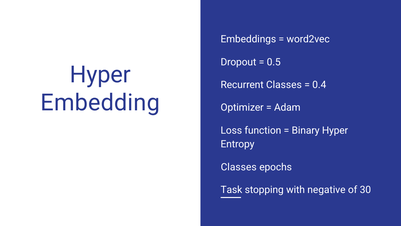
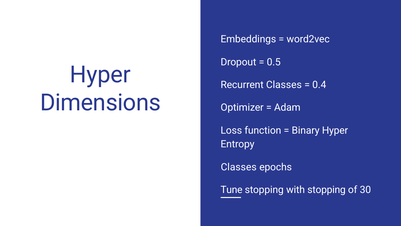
Embedding: Embedding -> Dimensions (100, 103)
Task: Task -> Tune (232, 189)
with negative: negative -> stopping (327, 189)
